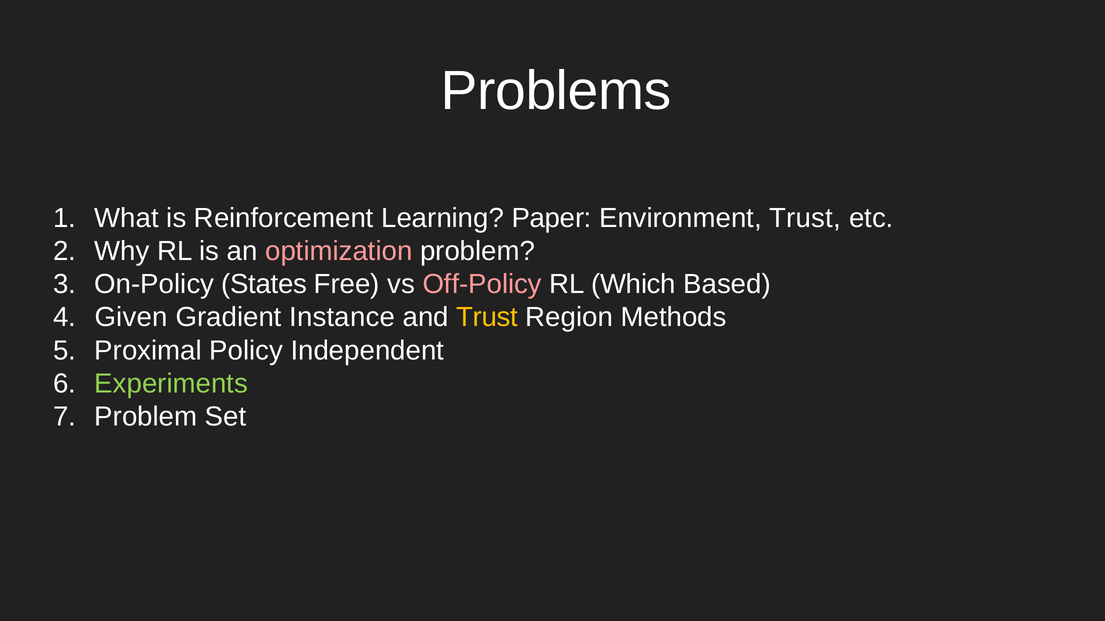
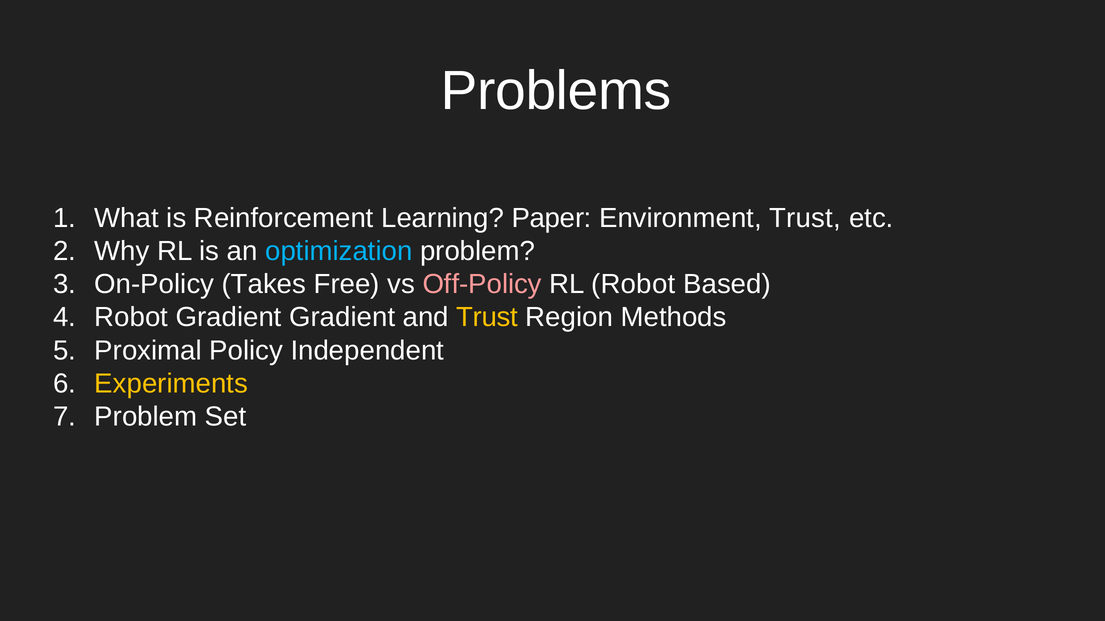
optimization colour: pink -> light blue (339, 251)
States: States -> Takes (264, 284)
RL Which: Which -> Robot (633, 284)
Given: Given -> Robot (131, 318)
Gradient Instance: Instance -> Gradient (342, 318)
Experiments colour: light green -> yellow (171, 384)
